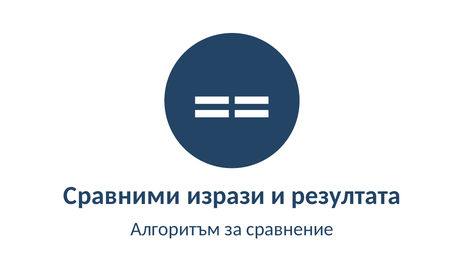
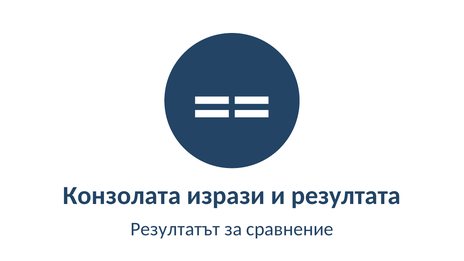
Сравними: Сравними -> Конзолата (122, 195)
Алгоритъм: Алгоритъм -> Резултатът (175, 229)
